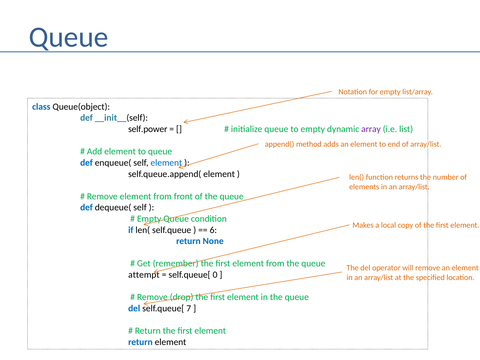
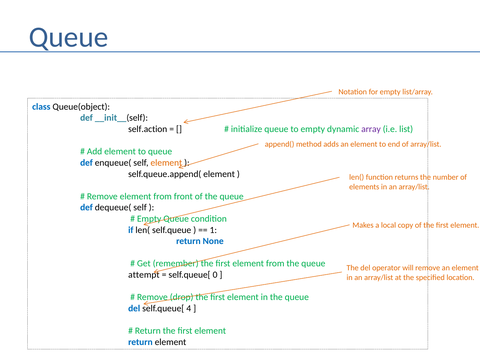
self.power: self.power -> self.action (148, 129)
element colour: blue -> orange (166, 163)
6: 6 -> 1 (213, 230)
7: 7 -> 4 (189, 308)
